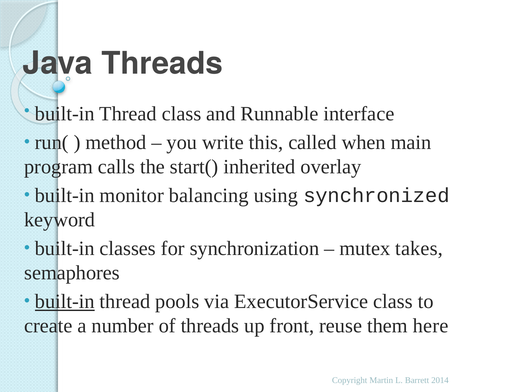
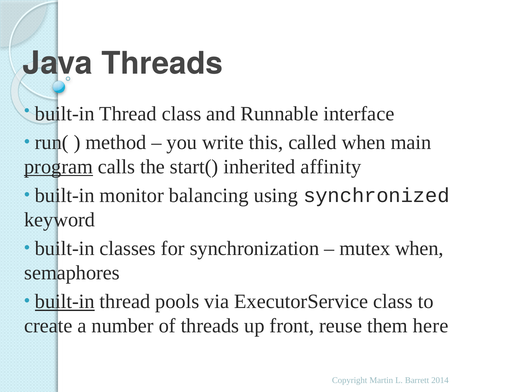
program underline: none -> present (59, 167)
overlay: overlay -> affinity (331, 167)
mutex takes: takes -> when (419, 249)
